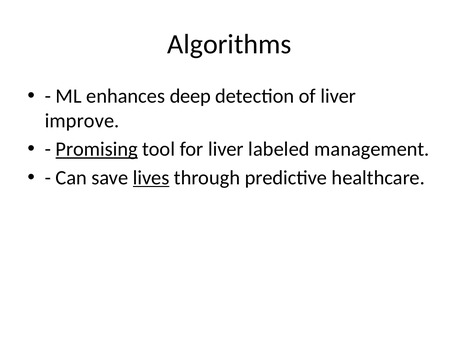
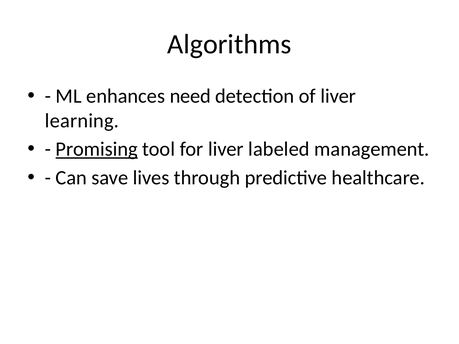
deep: deep -> need (190, 96)
improve: improve -> learning (82, 121)
lives underline: present -> none (151, 178)
